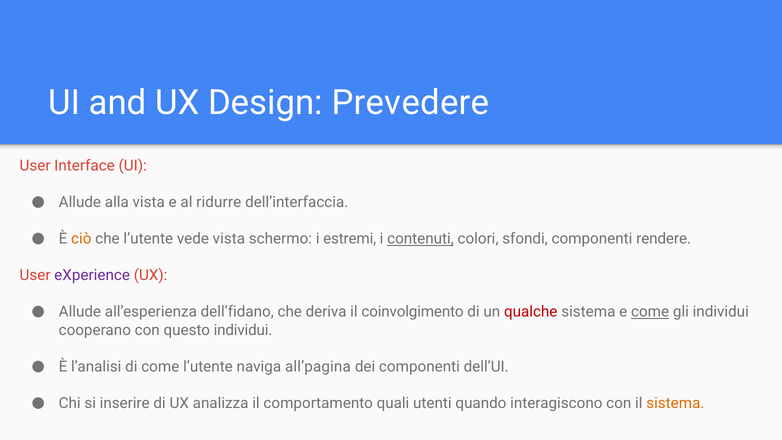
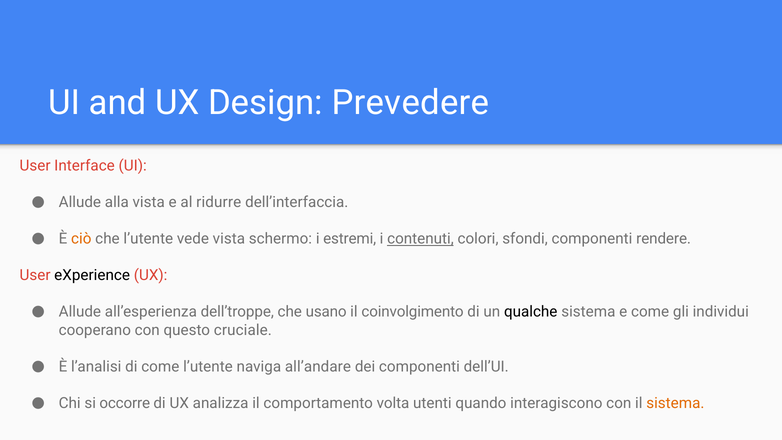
eXperience colour: purple -> black (92, 275)
dell’fidano: dell’fidano -> dell’troppe (237, 312)
deriva: deriva -> usano (326, 312)
qualche colour: red -> black (531, 312)
come underline: present -> none (650, 312)
questo individui: individui -> cruciale (243, 330)
all’pagina: all’pagina -> all’andare (318, 366)
inserire: inserire -> occorre (125, 403)
quali: quali -> volta (393, 403)
